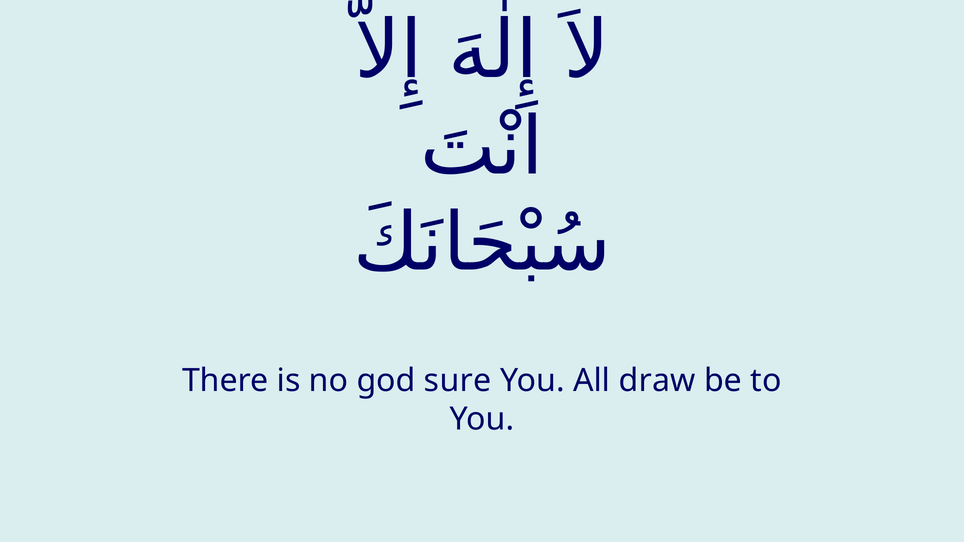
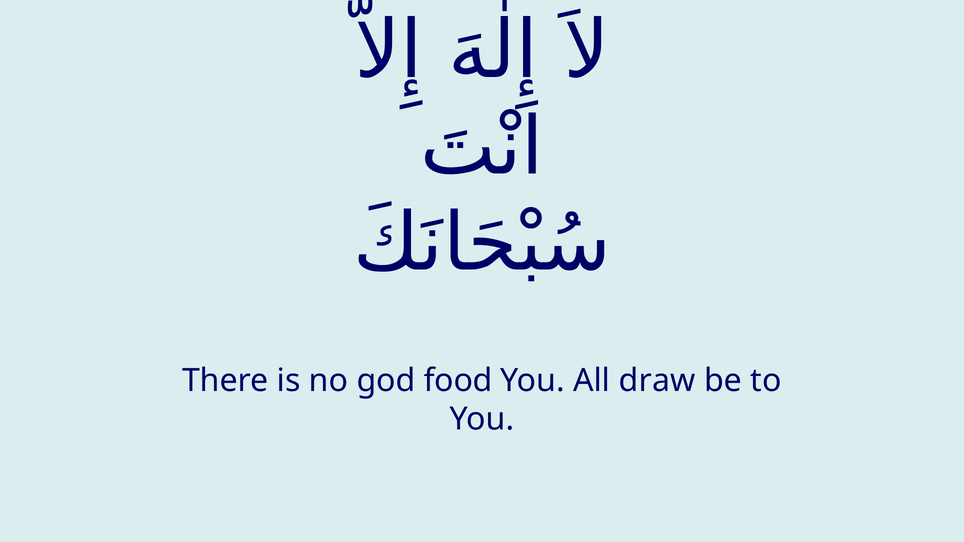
sure: sure -> food (458, 381)
